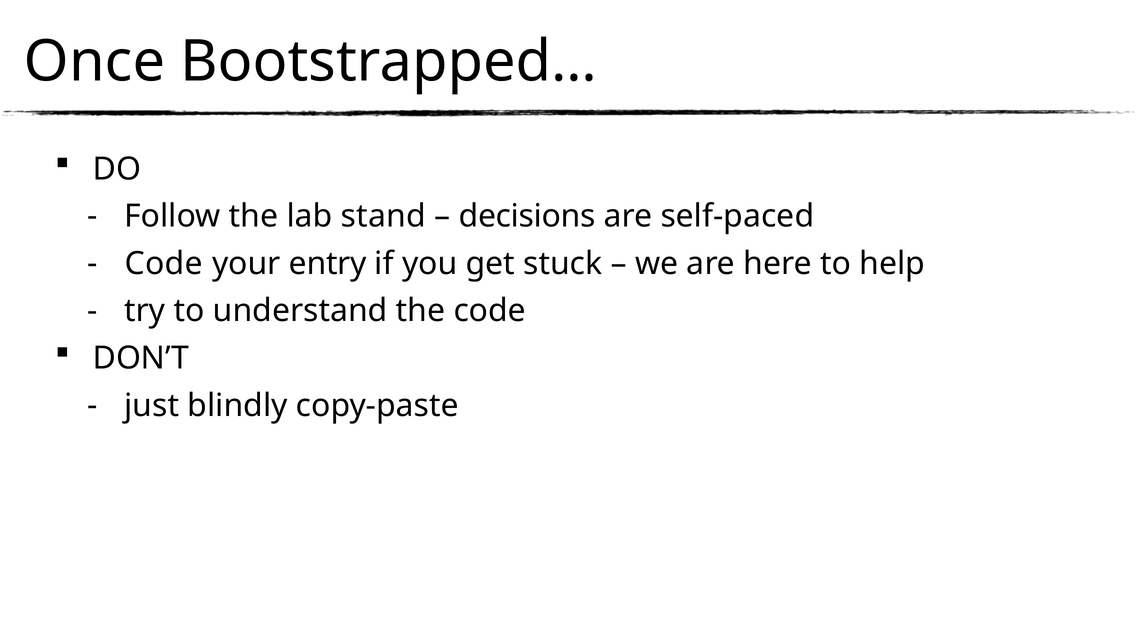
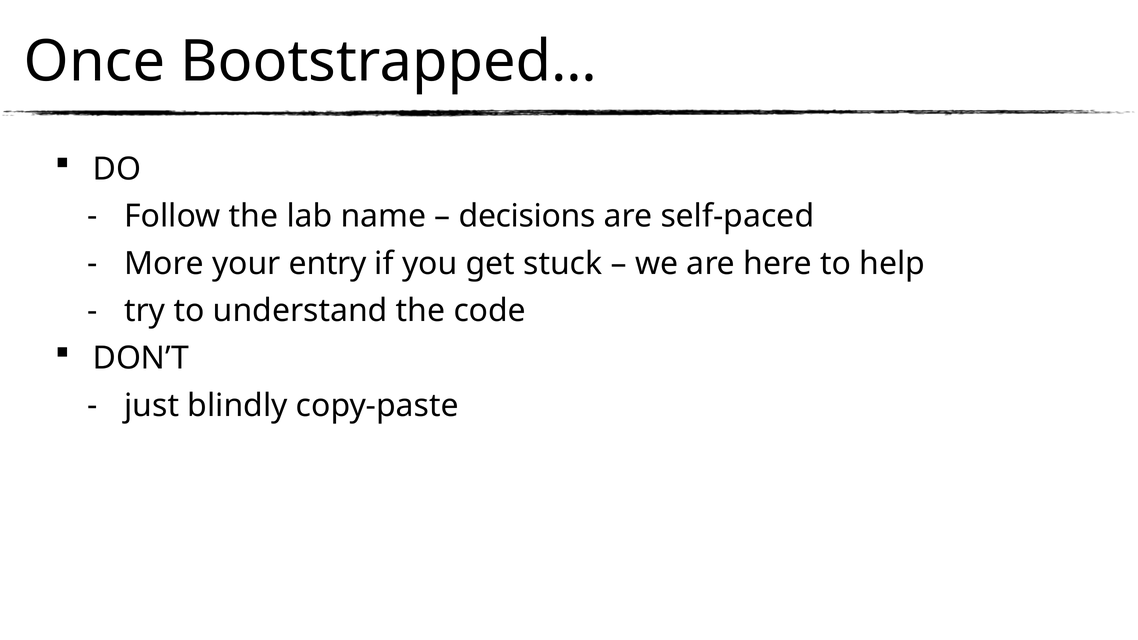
stand: stand -> name (383, 216)
Code: Code -> More (164, 264)
